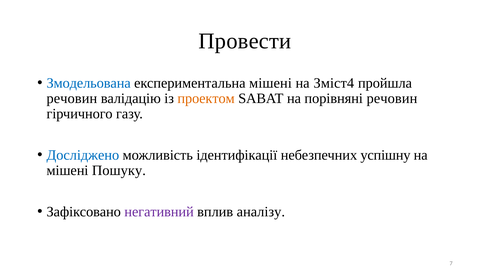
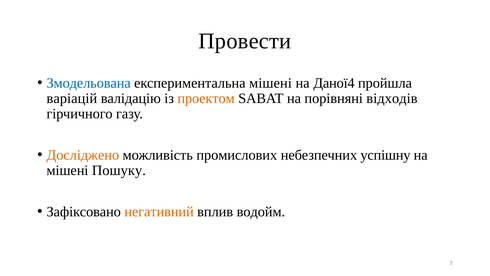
Зміст4: Зміст4 -> Даної4 (334, 83)
речовин: речовин -> варіацій (72, 98)
порівняні речовин: речовин -> відходів (392, 98)
Досліджено colour: blue -> orange (83, 155)
ідентифікації: ідентифікації -> промислових (237, 155)
негативний colour: purple -> orange (159, 211)
аналізу: аналізу -> водойм (261, 211)
